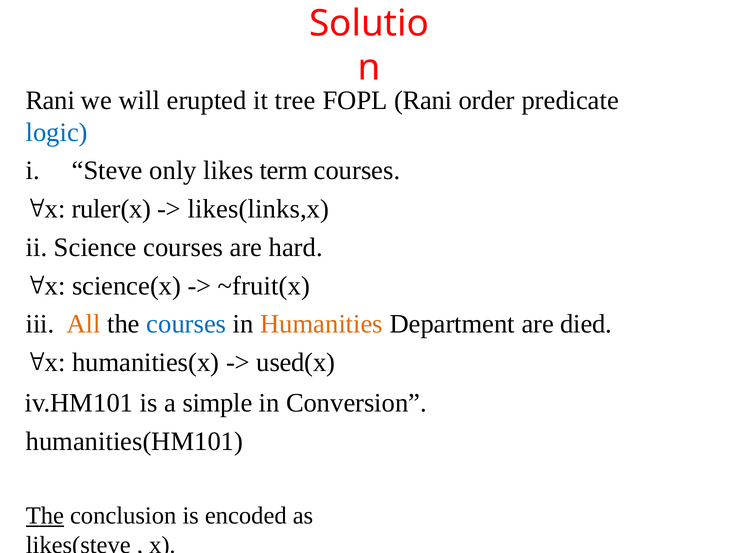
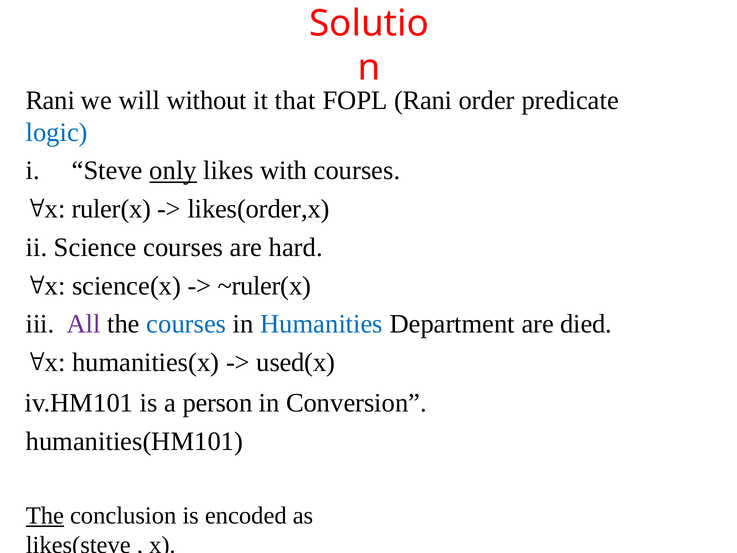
erupted: erupted -> without (207, 100)
tree: tree -> that (295, 100)
only underline: none -> present (173, 171)
term: term -> with (284, 171)
likes(links,x: likes(links,x -> likes(order,x (259, 209)
~fruit(x: ~fruit(x -> ~ruler(x (264, 286)
All colour: orange -> purple (84, 324)
Humanities colour: orange -> blue (321, 324)
simple: simple -> person (218, 403)
